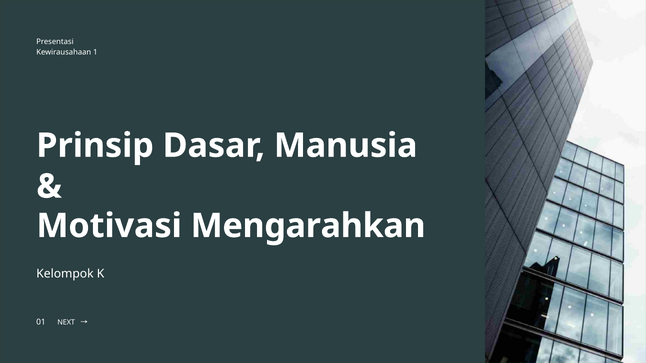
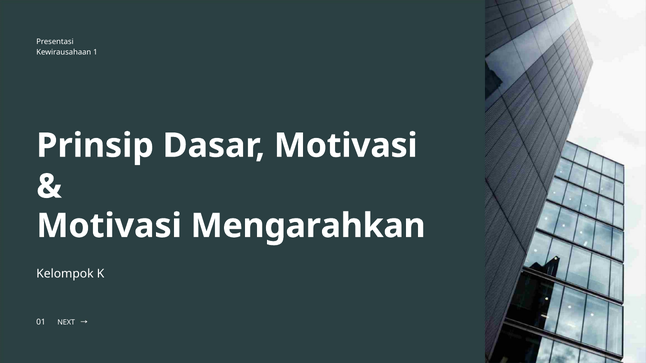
Dasar Manusia: Manusia -> Motivasi (346, 146)
